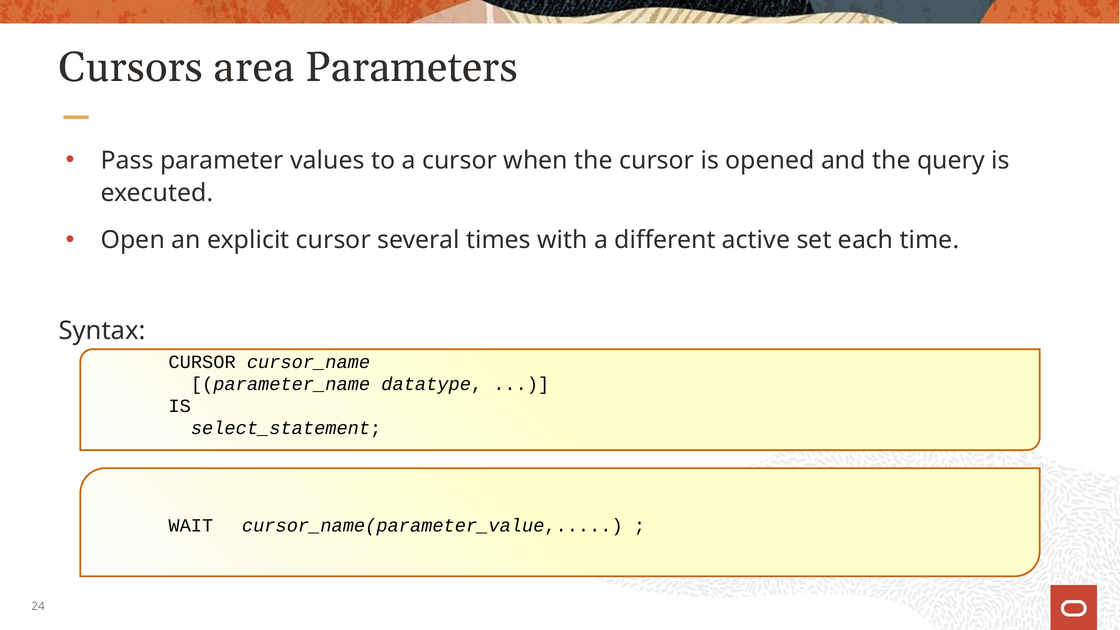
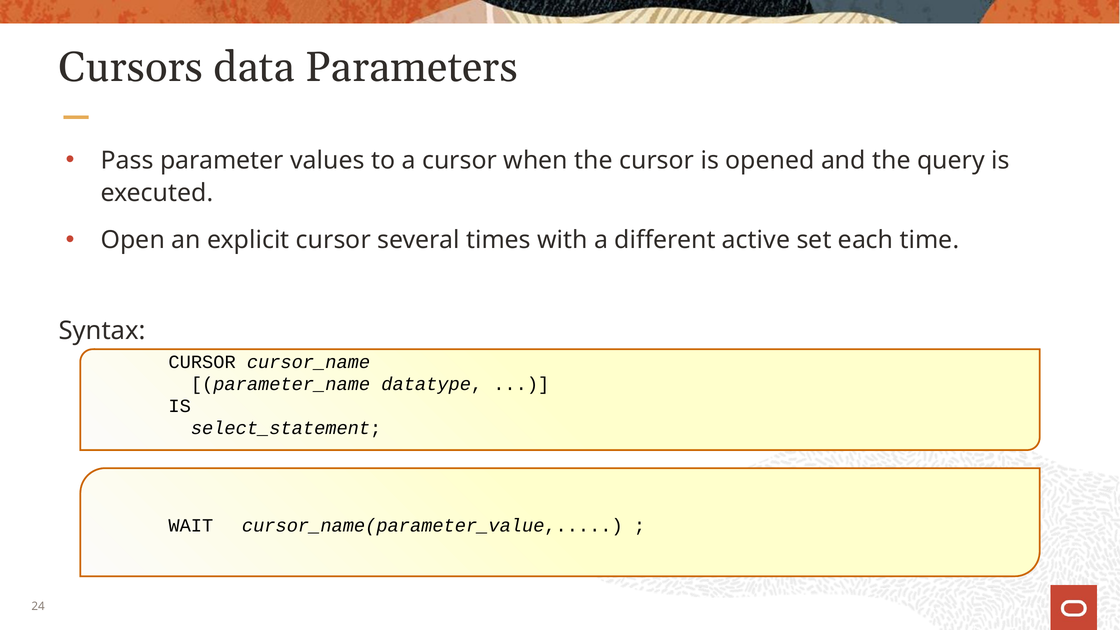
area: area -> data (254, 67)
